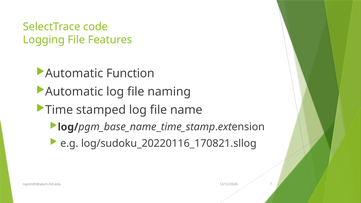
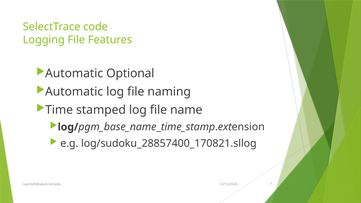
Function: Function -> Optional (130, 73)
log/sudoku_20220116_170821.sllog: log/sudoku_20220116_170821.sllog -> log/sudoku_28857400_170821.sllog (169, 143)
